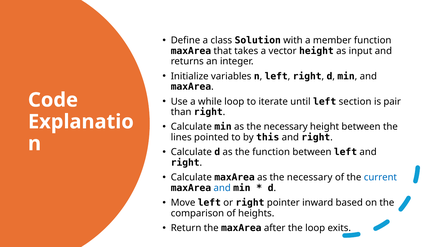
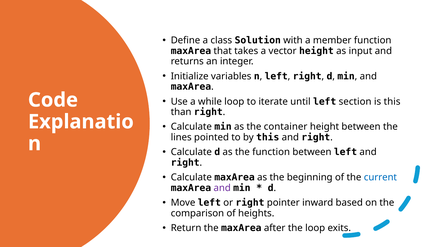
is pair: pair -> this (392, 101)
min as the necessary: necessary -> container (286, 127)
maxArea as the necessary: necessary -> beginning (310, 177)
and colour: blue -> purple (222, 187)
